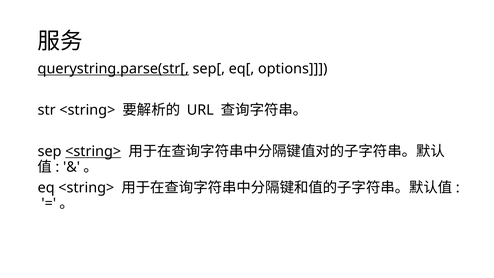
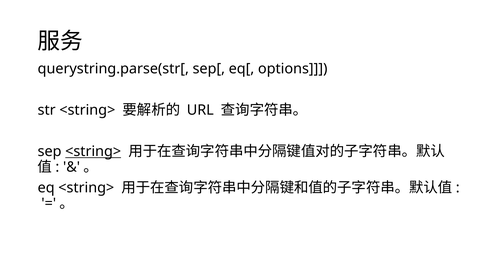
querystring.parse(str[ underline: present -> none (113, 69)
